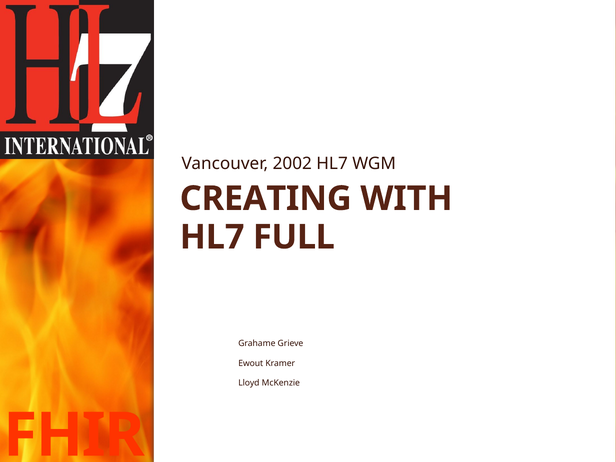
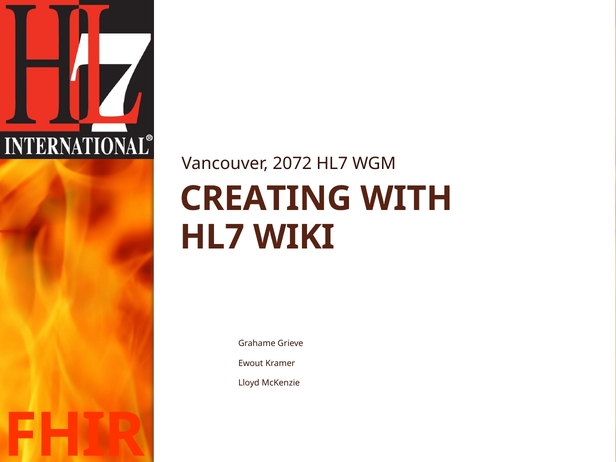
2002: 2002 -> 2072 (292, 164)
FULL: FULL -> WIKI (294, 237)
